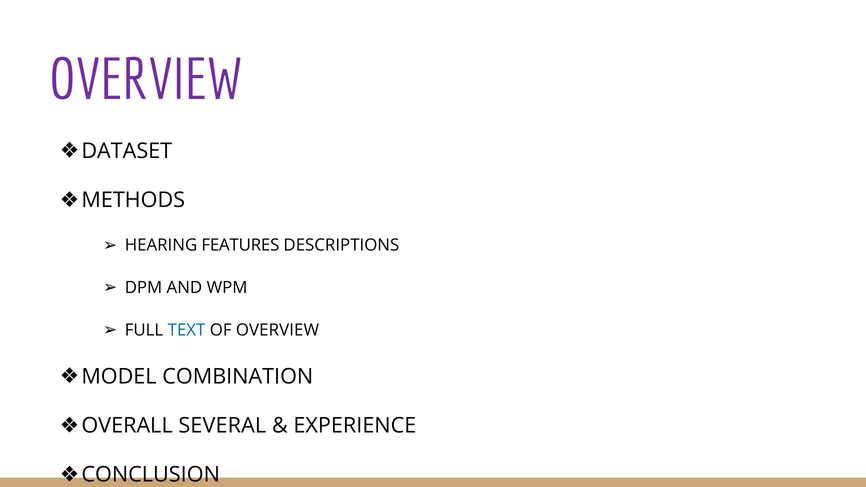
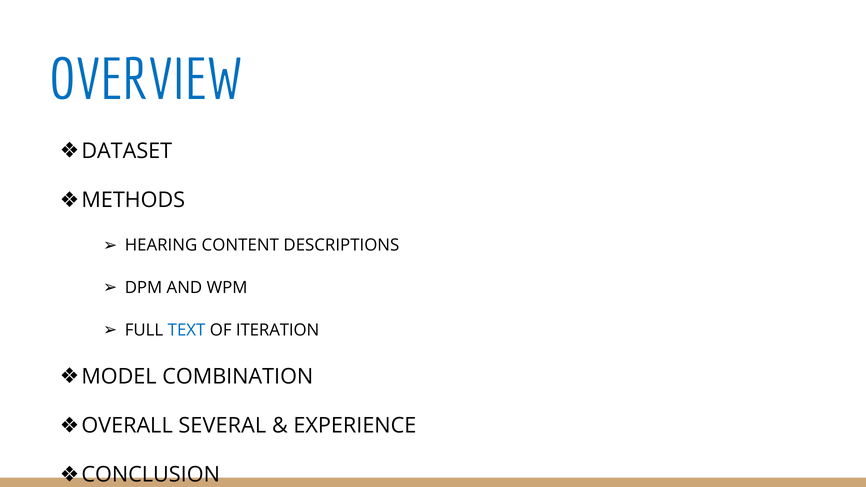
OVERVIEW colour: purple -> blue (145, 80)
FEATURES: FEATURES -> CONTENT (240, 245)
OF OVERVIEW: OVERVIEW -> ITERATION (278, 330)
